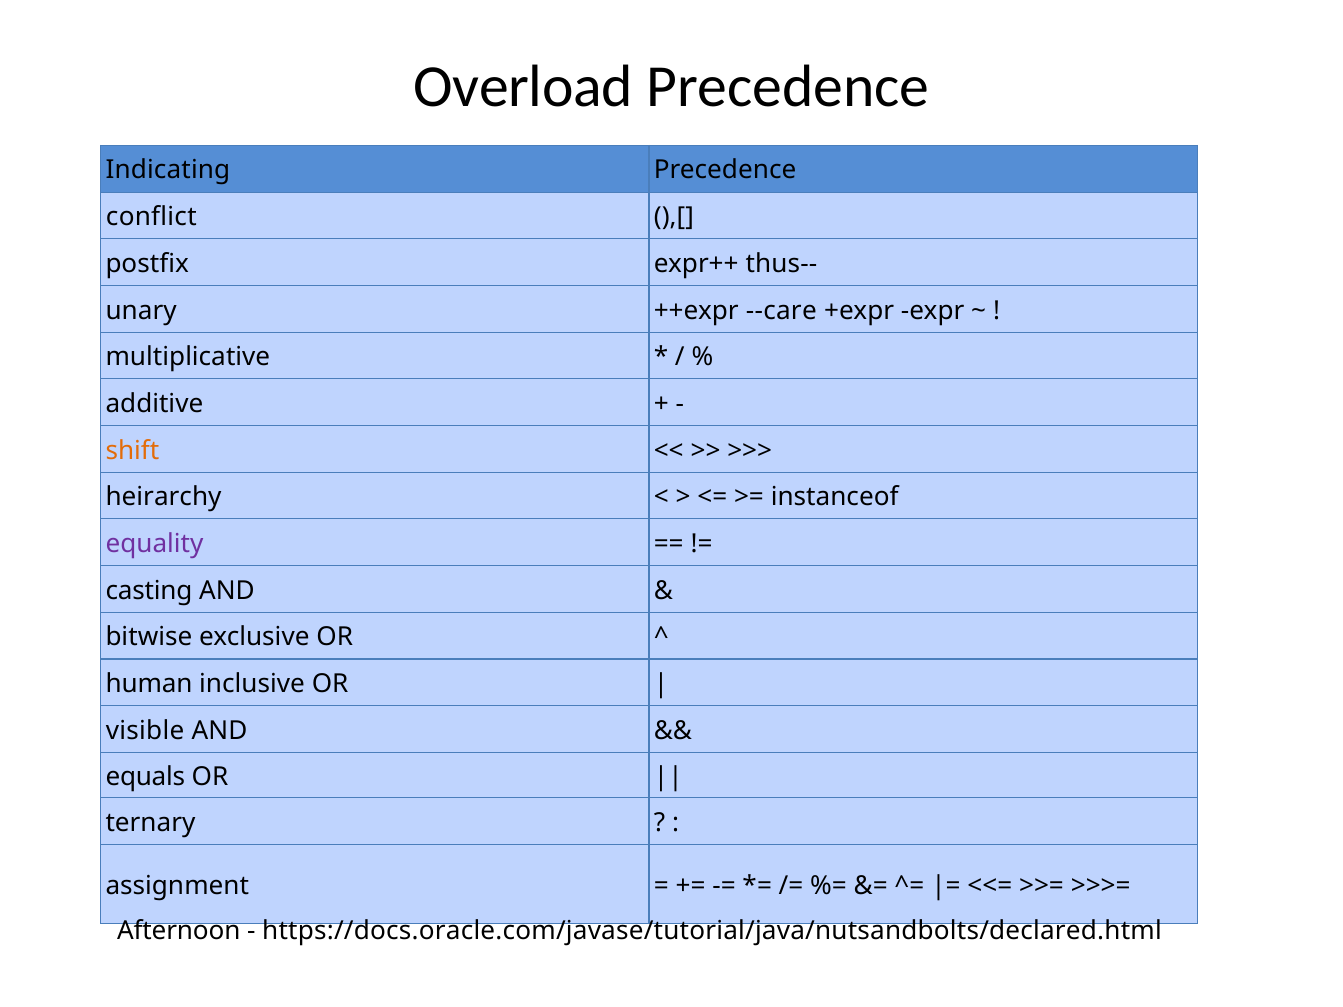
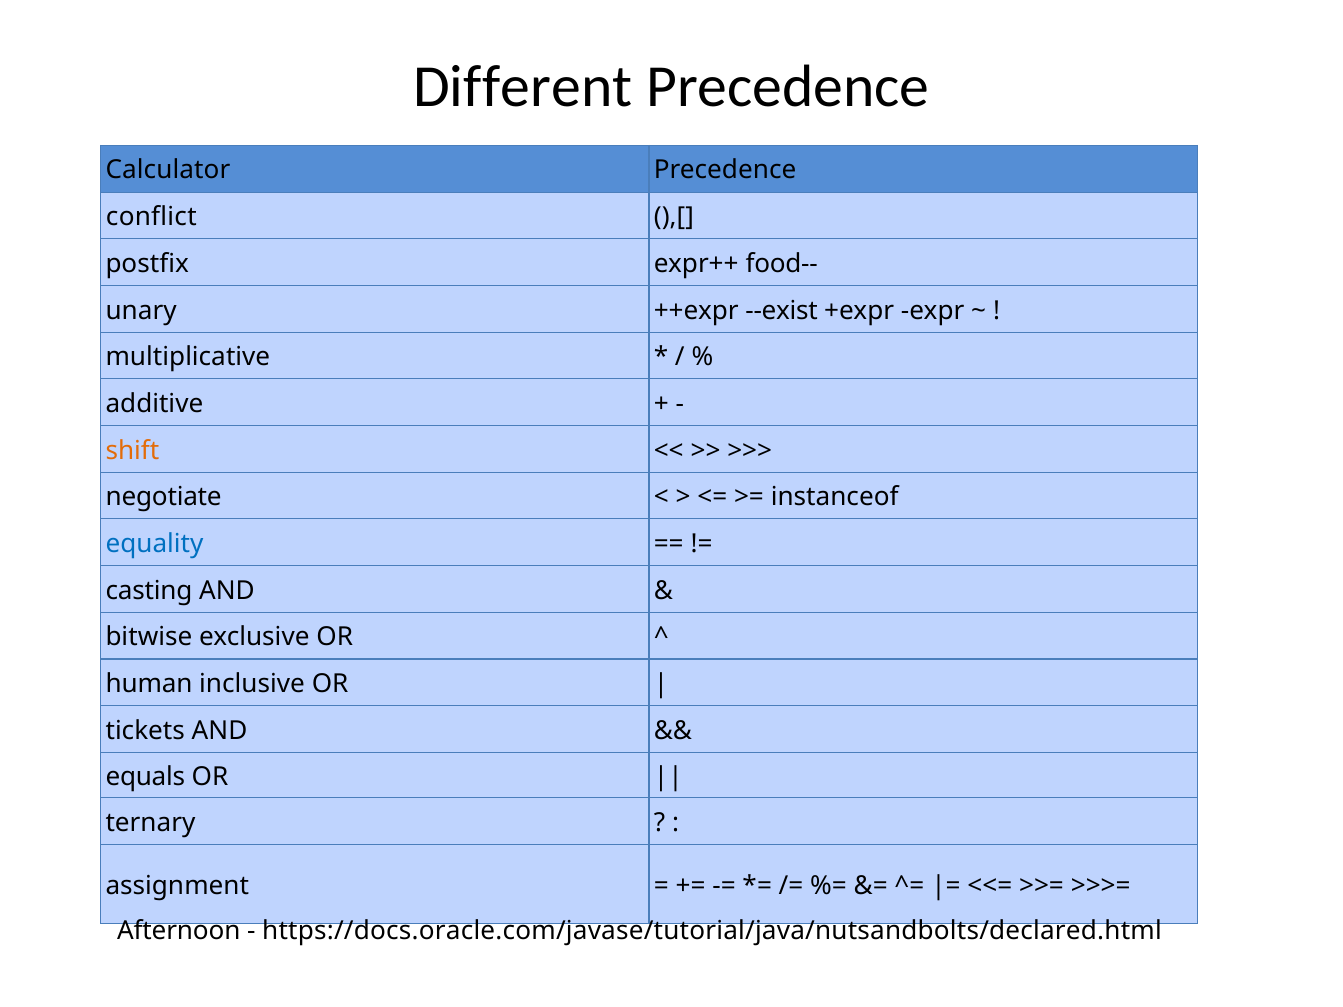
Overload: Overload -> Different (523, 87)
Indicating: Indicating -> Calculator (168, 170)
thus--: thus-- -> food-- (782, 264)
--care: --care -> --exist (782, 310)
heirarchy: heirarchy -> negotiate (164, 497)
equality colour: purple -> blue (155, 544)
visible: visible -> tickets (145, 731)
